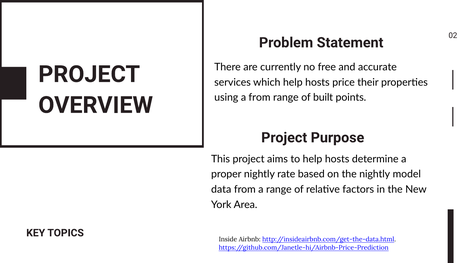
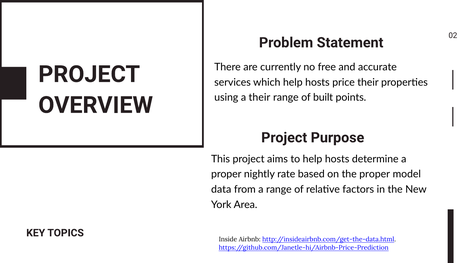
a from: from -> their (259, 97)
the nightly: nightly -> proper (375, 174)
